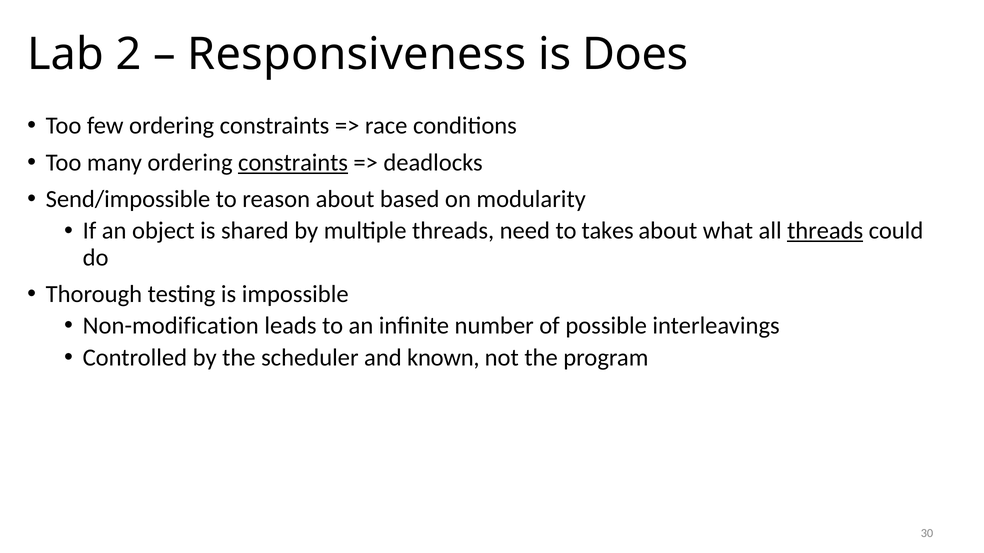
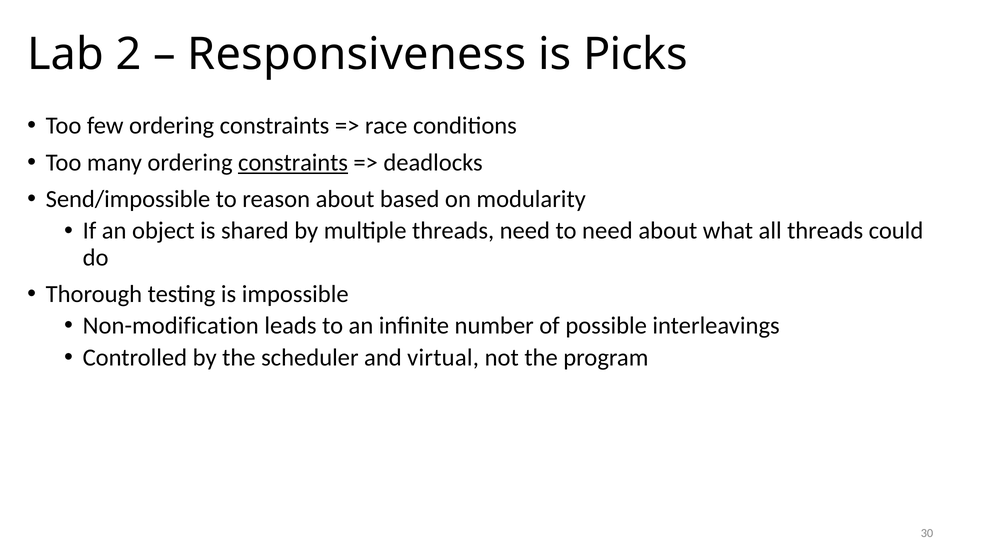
Does: Does -> Picks (635, 54)
to takes: takes -> need (607, 231)
threads underline: present -> none (825, 231)
known: known -> virtual (443, 358)
